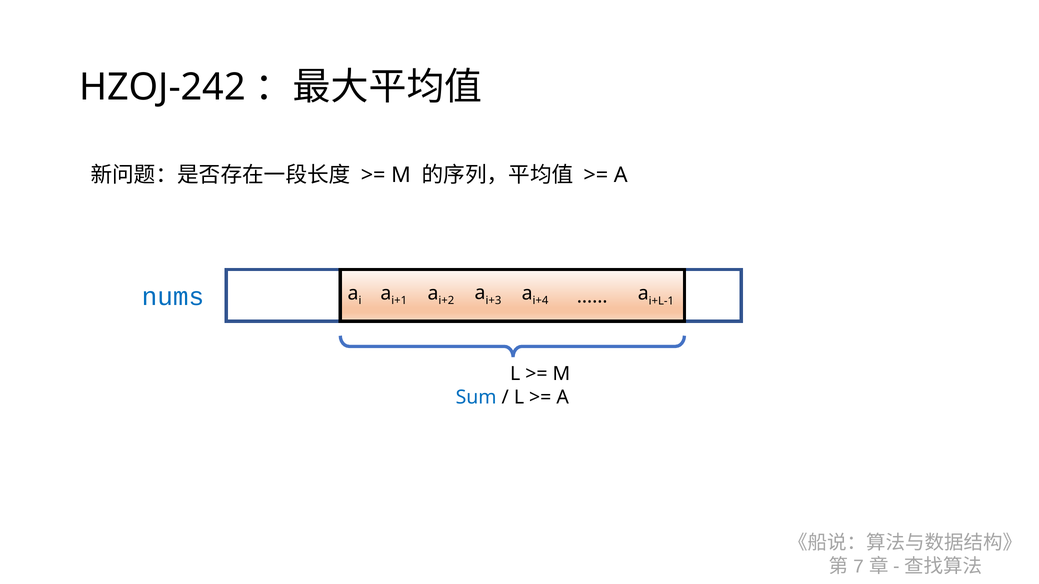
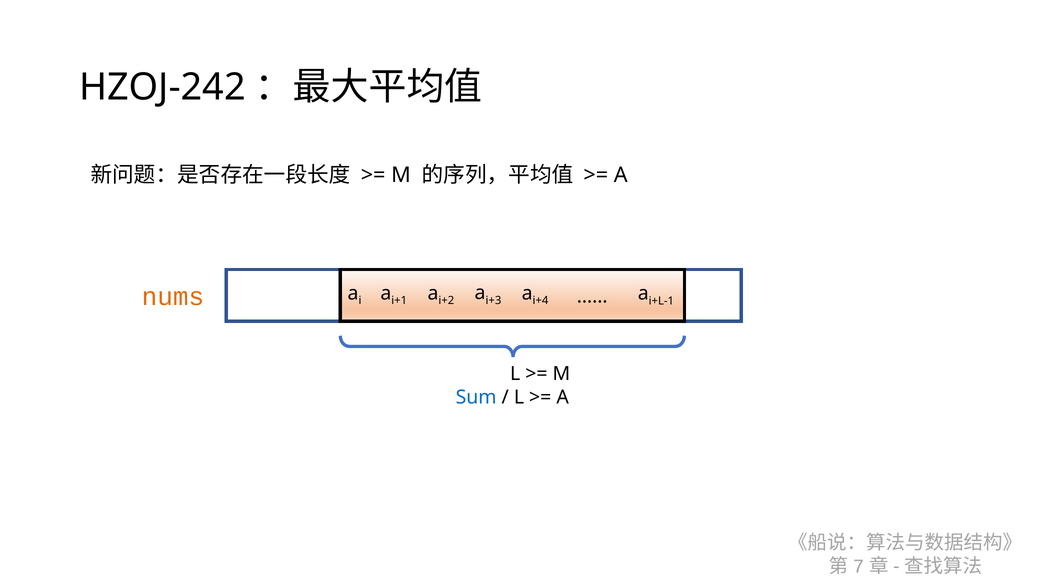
nums colour: blue -> orange (173, 297)
